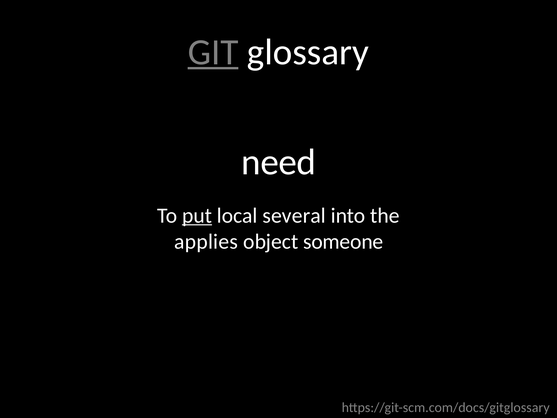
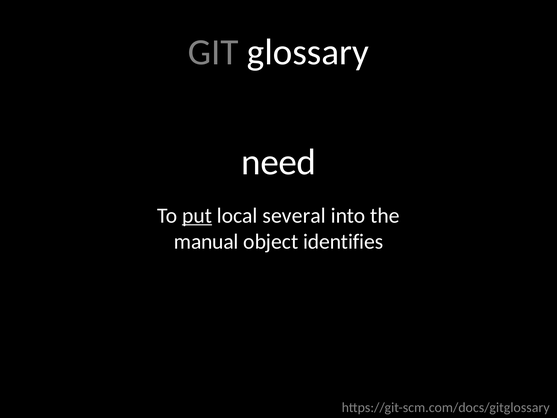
GIT underline: present -> none (213, 52)
applies: applies -> manual (206, 241)
someone: someone -> identifies (343, 241)
